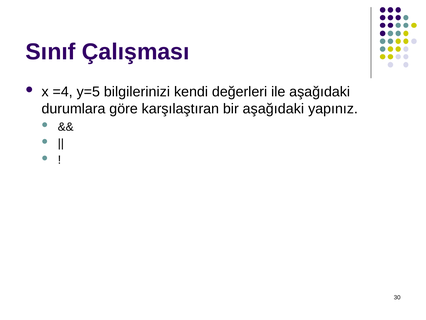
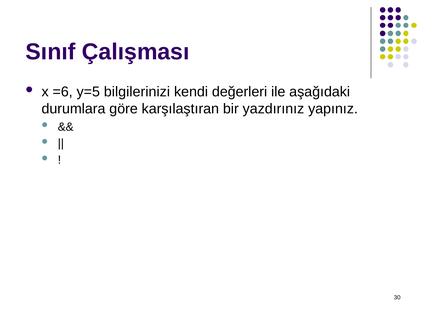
=4: =4 -> =6 (63, 92)
bir aşağıdaki: aşağıdaki -> yazdırınız (273, 109)
